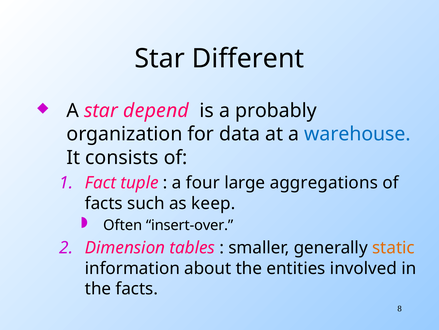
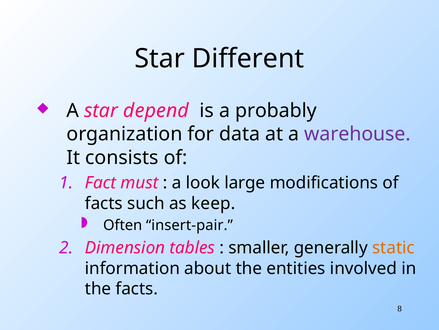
warehouse colour: blue -> purple (358, 134)
tuple: tuple -> must (139, 182)
four: four -> look (203, 182)
aggregations: aggregations -> modifications (324, 182)
insert-over: insert-over -> insert-pair (189, 225)
